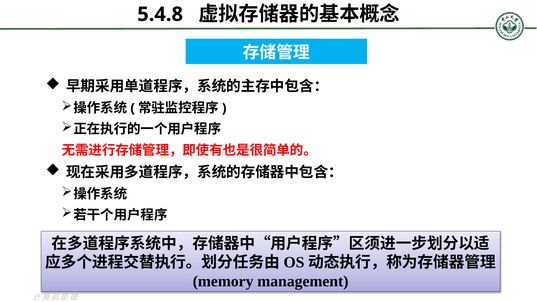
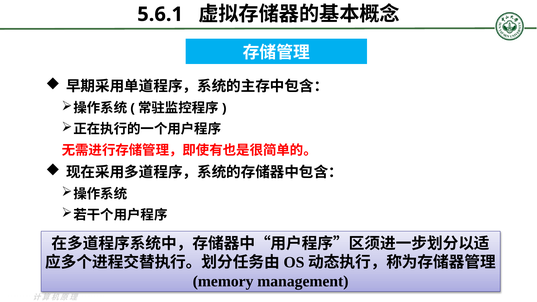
5.4.8: 5.4.8 -> 5.6.1 (160, 14)
